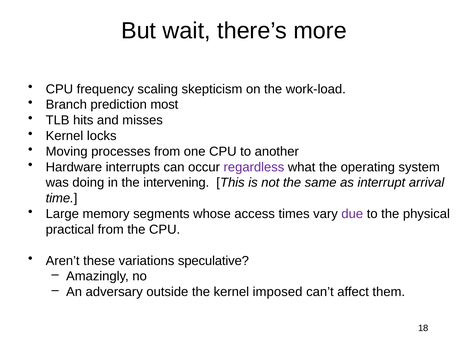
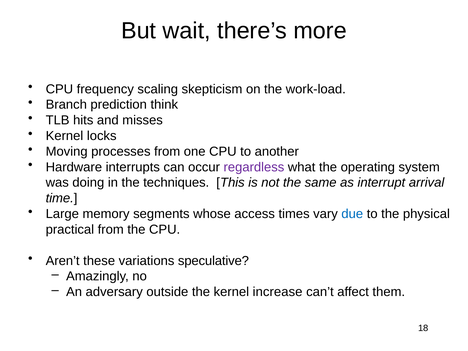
most: most -> think (164, 105)
intervening: intervening -> techniques (176, 183)
due colour: purple -> blue (352, 214)
imposed: imposed -> increase (278, 292)
